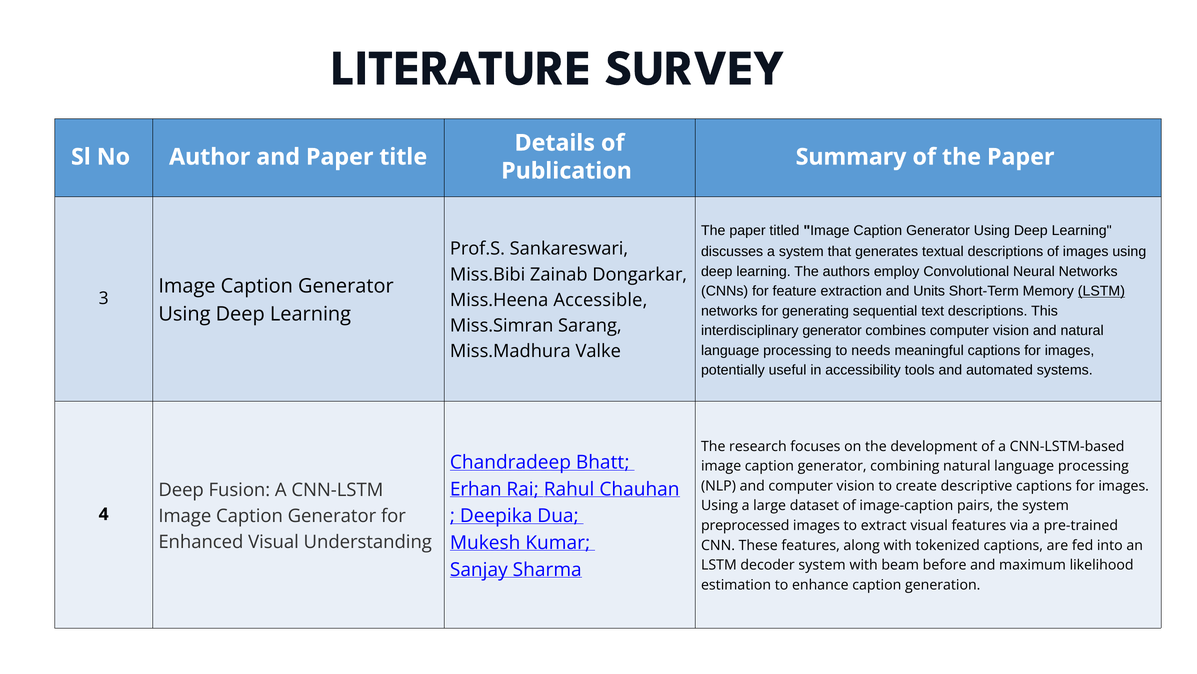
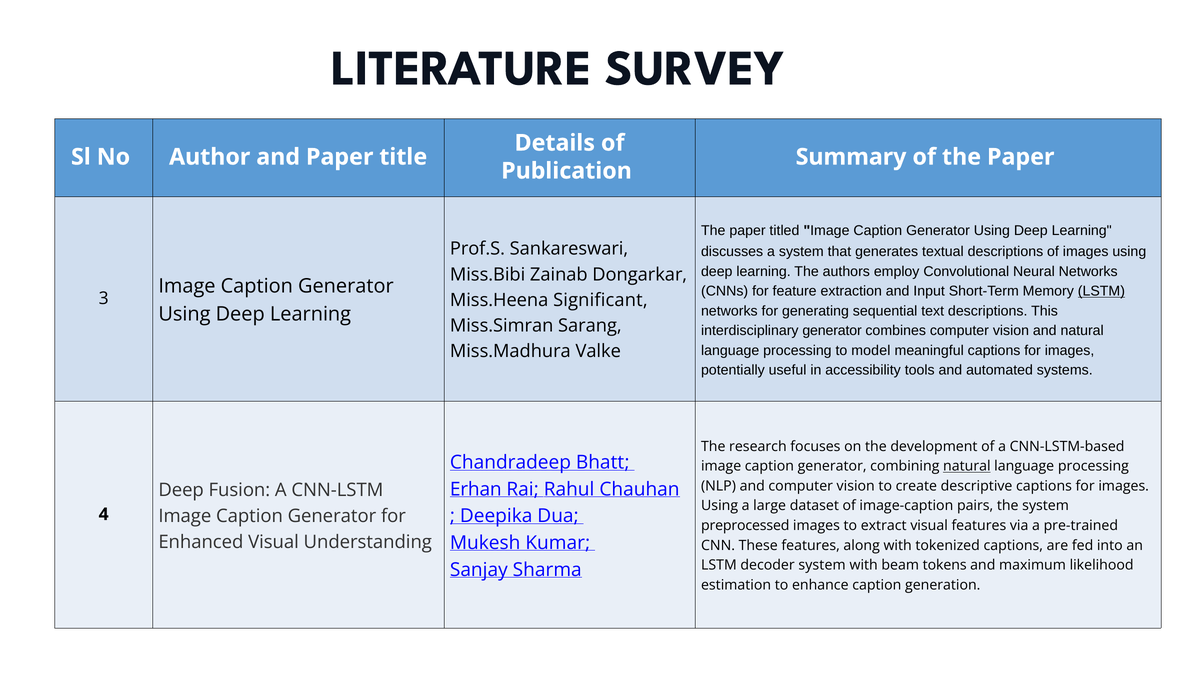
Units: Units -> Input (929, 291)
Accessible: Accessible -> Significant (600, 300)
needs: needs -> model (871, 350)
natural underline: none -> present (967, 466)
before: before -> tokens (945, 565)
